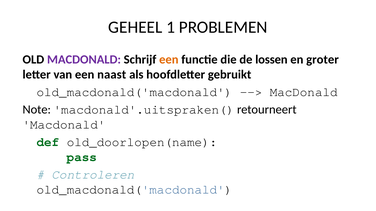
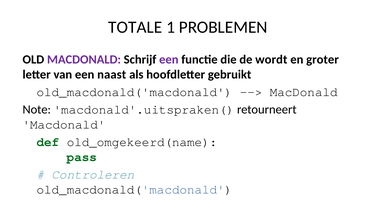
GEHEEL: GEHEEL -> TOTALE (135, 27)
een colour: orange -> purple (169, 60)
lossen: lossen -> wordt (271, 60)
old_doorlopen(name: old_doorlopen(name -> old_omgekeerd(name (142, 142)
